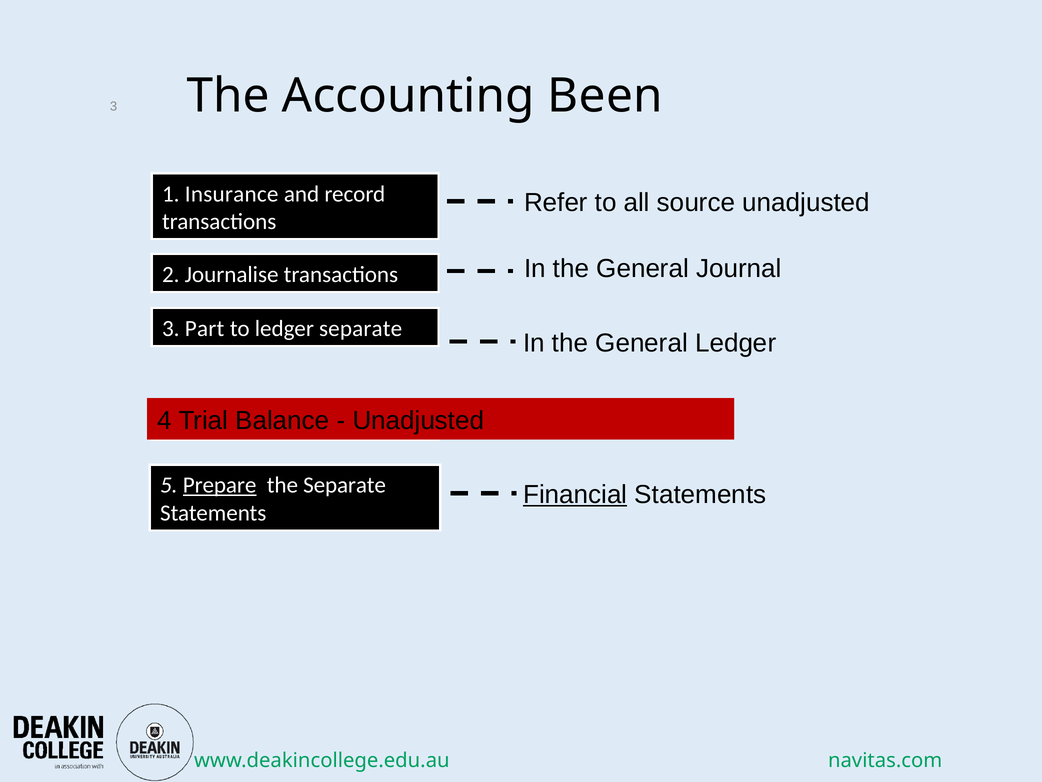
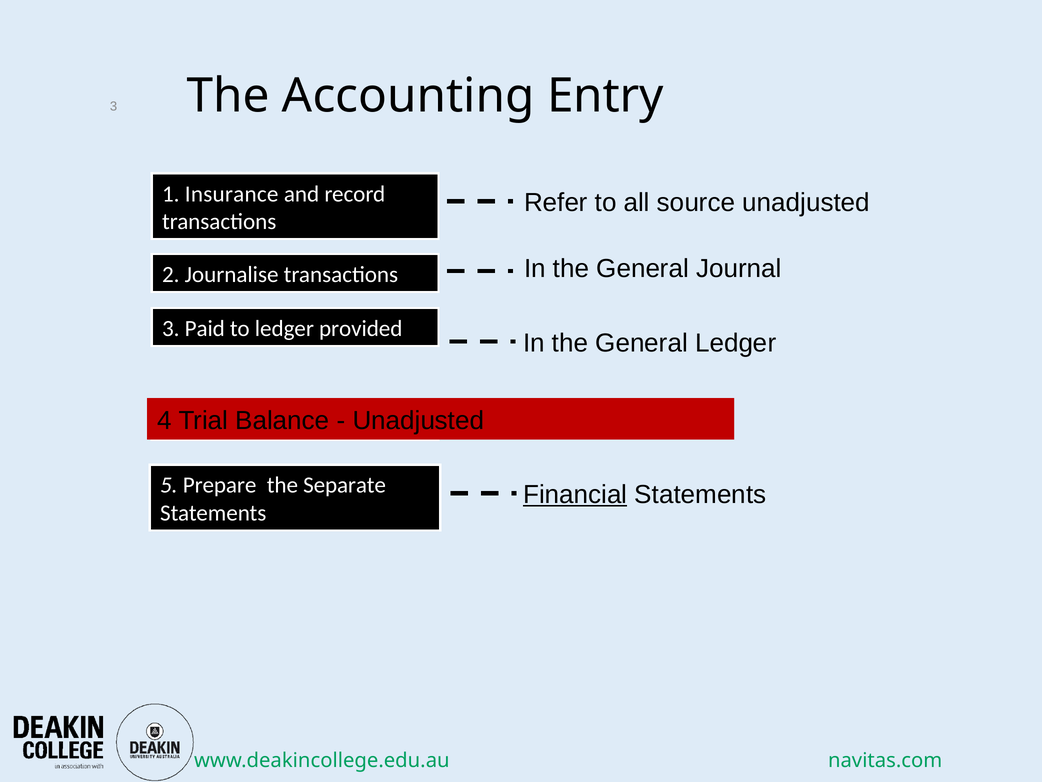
Been: Been -> Entry (605, 96)
Part: Part -> Paid (205, 328)
ledger separate: separate -> provided (361, 328)
Prepare underline: present -> none (220, 485)
